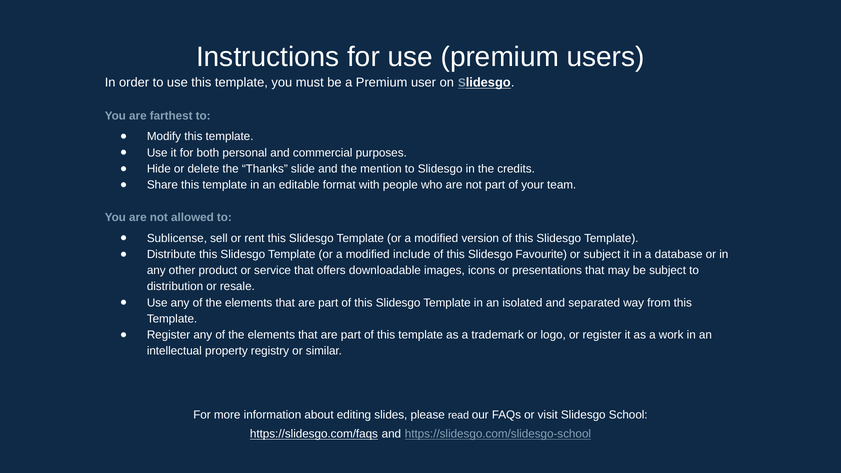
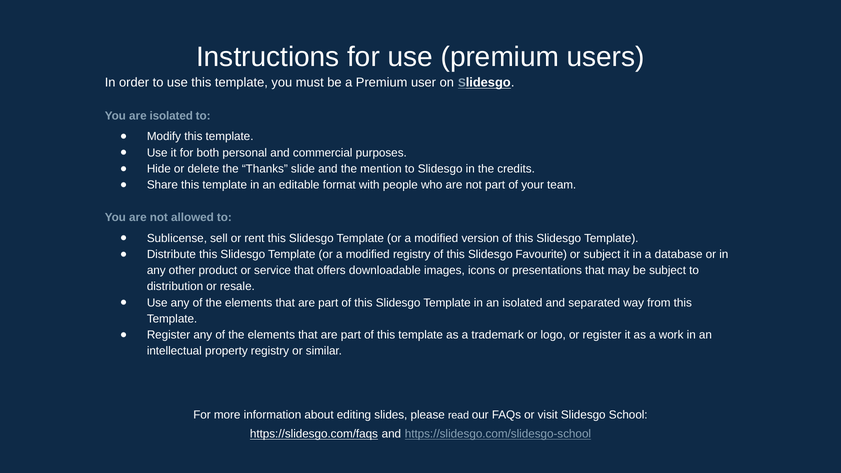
are farthest: farthest -> isolated (171, 116)
modified include: include -> registry (412, 254)
